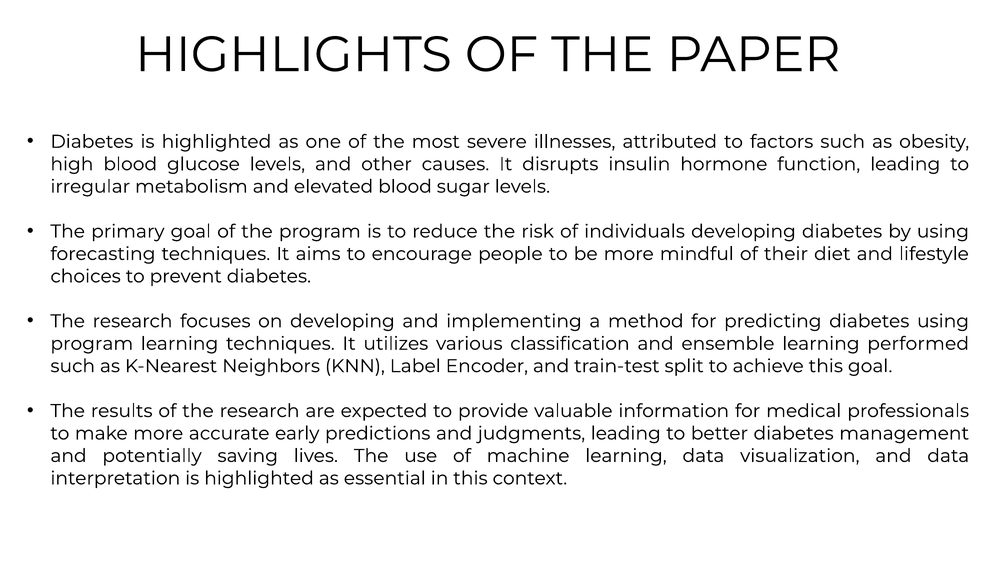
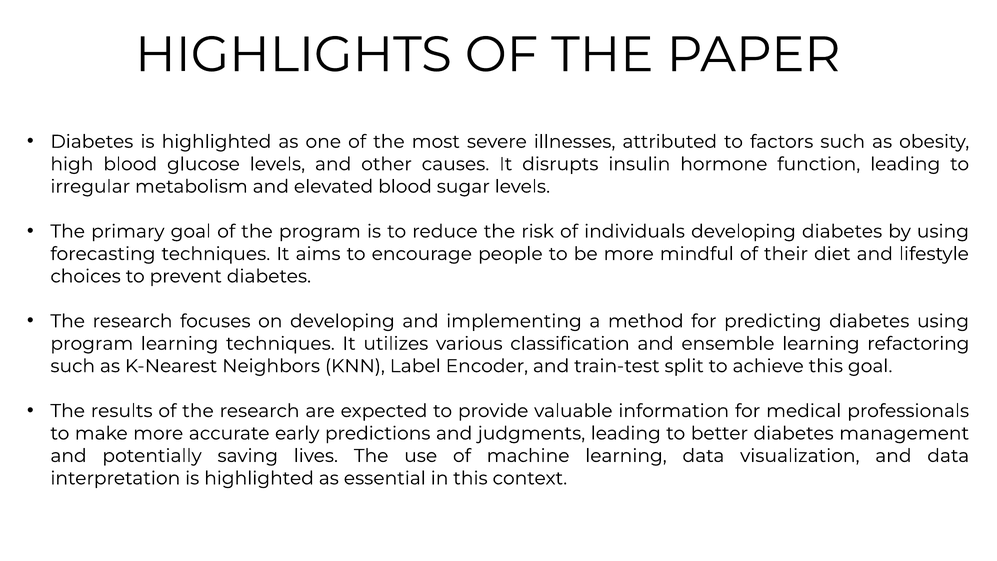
performed: performed -> refactoring (918, 344)
